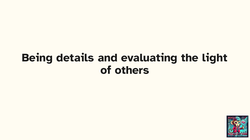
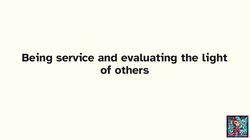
details: details -> service (75, 58)
